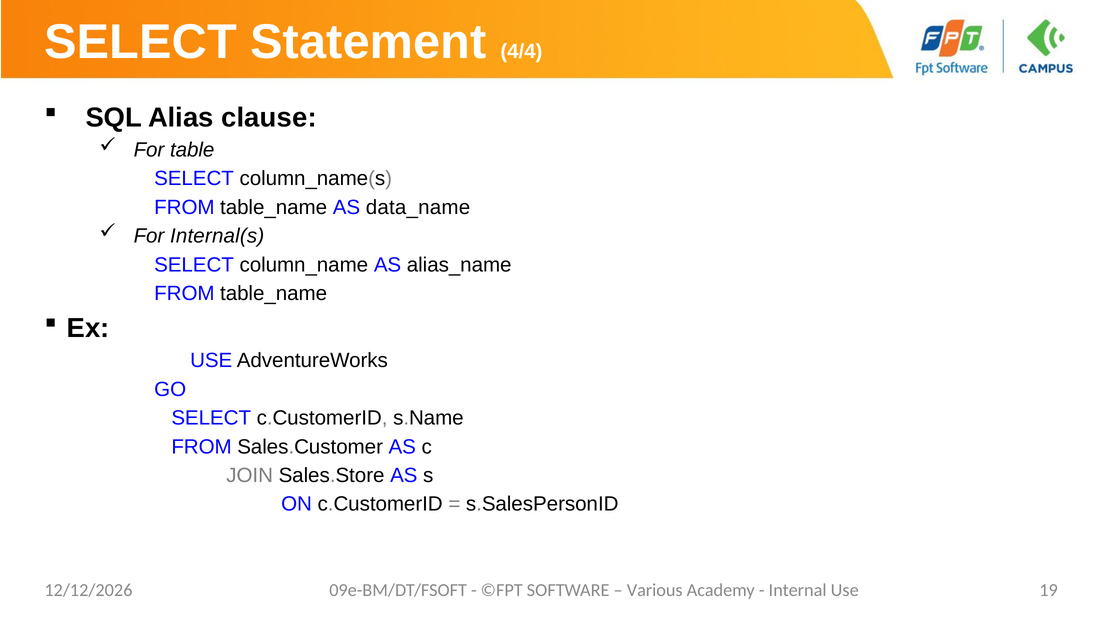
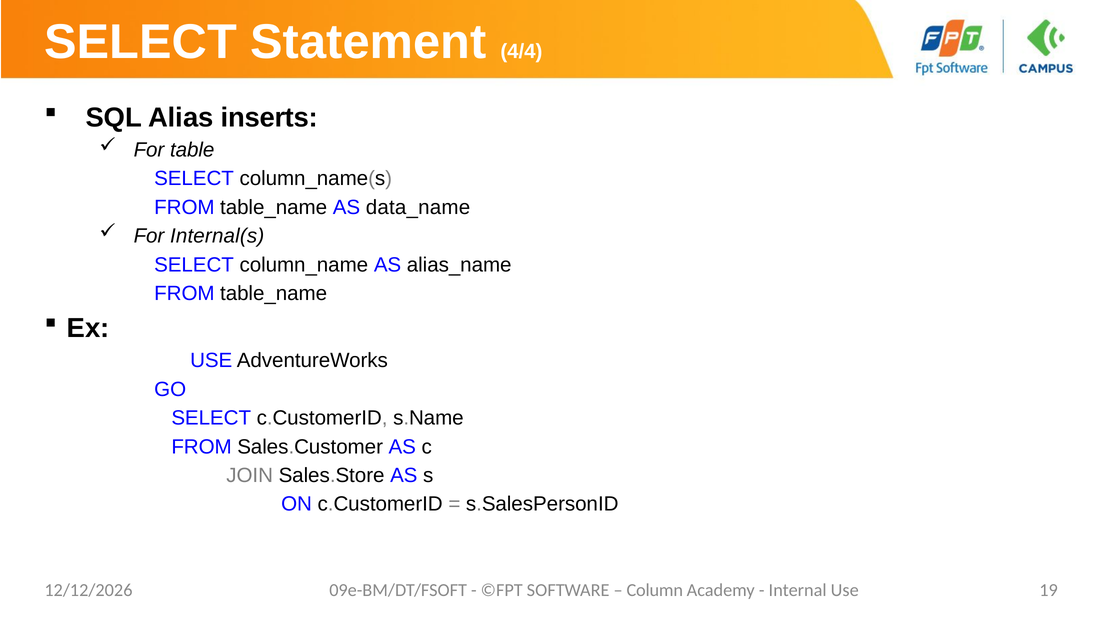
clause: clause -> inserts (269, 117)
Various: Various -> Column (655, 590)
